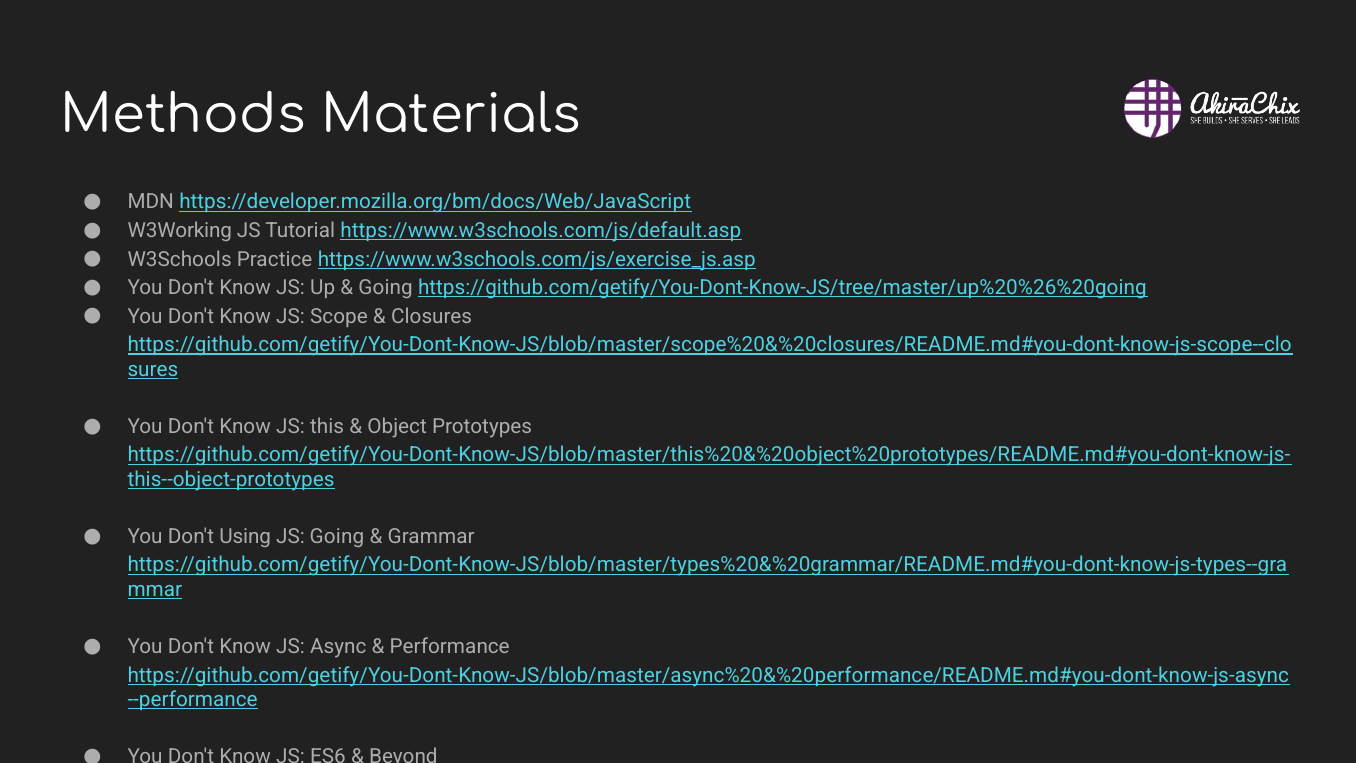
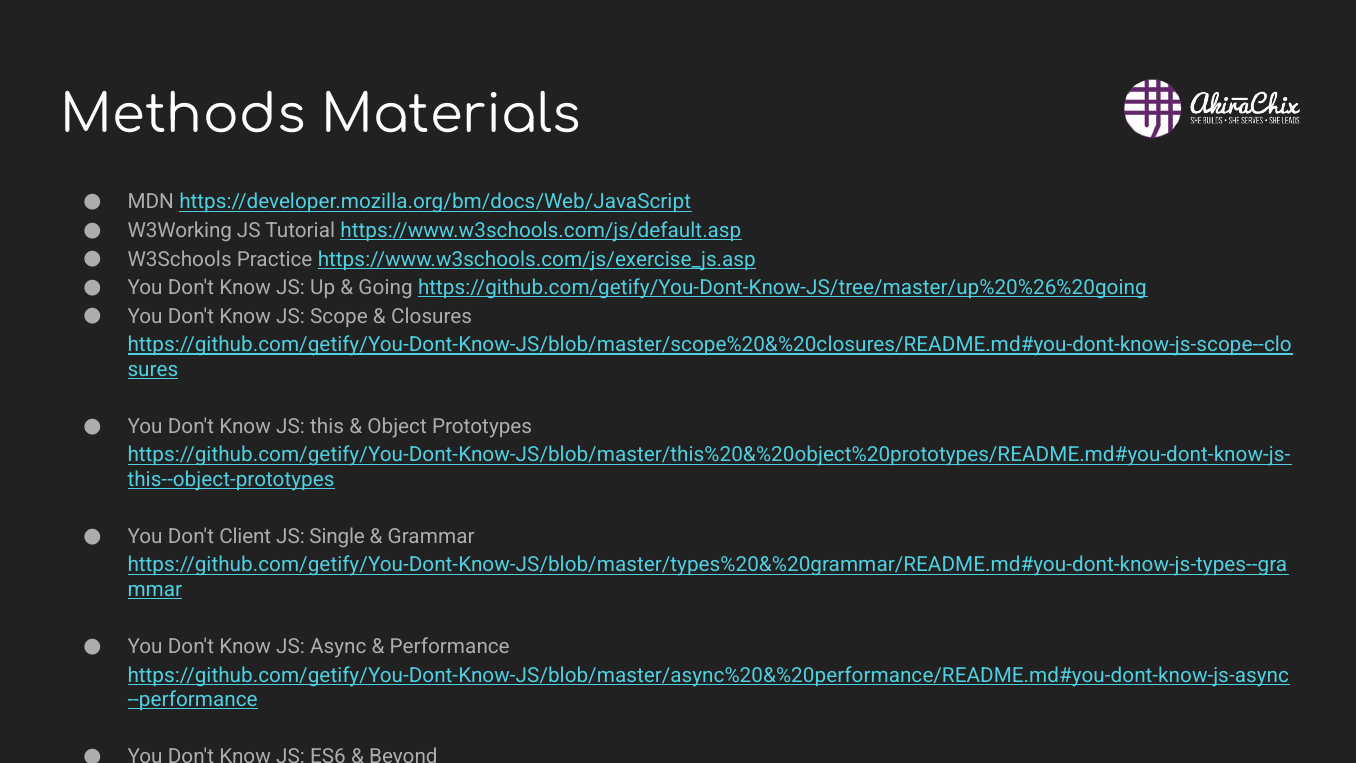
Using: Using -> Client (245, 536)
JS Going: Going -> Single (337, 536)
